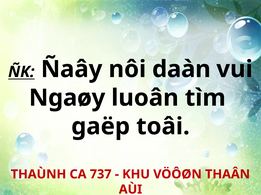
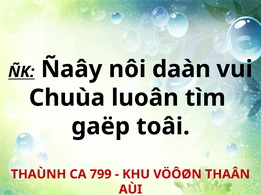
Ngaøy: Ngaøy -> Chuùa (67, 98)
737: 737 -> 799 (101, 175)
